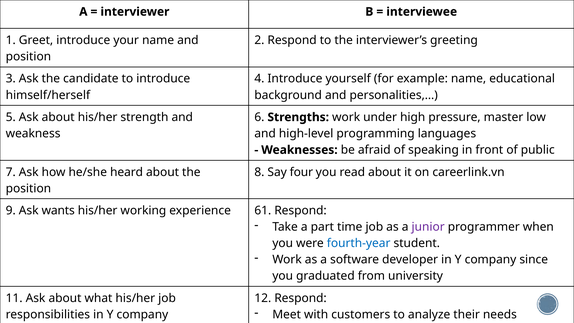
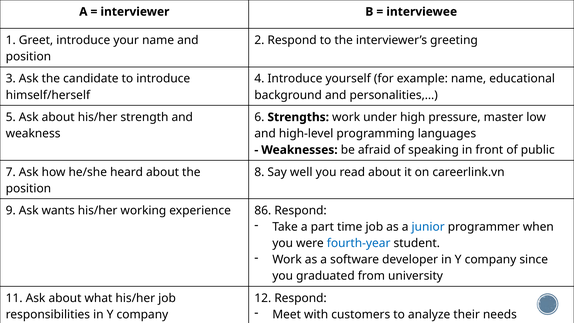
four: four -> well (301, 172)
61: 61 -> 86 (263, 210)
junior colour: purple -> blue (428, 227)
